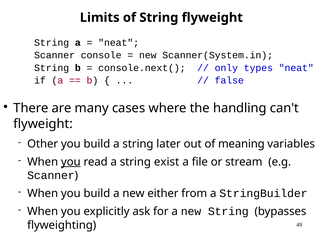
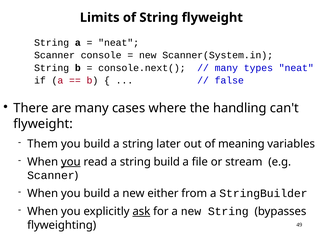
only: only -> many (226, 68)
Other: Other -> Them (43, 144)
string exist: exist -> build (167, 162)
ask underline: none -> present (141, 211)
